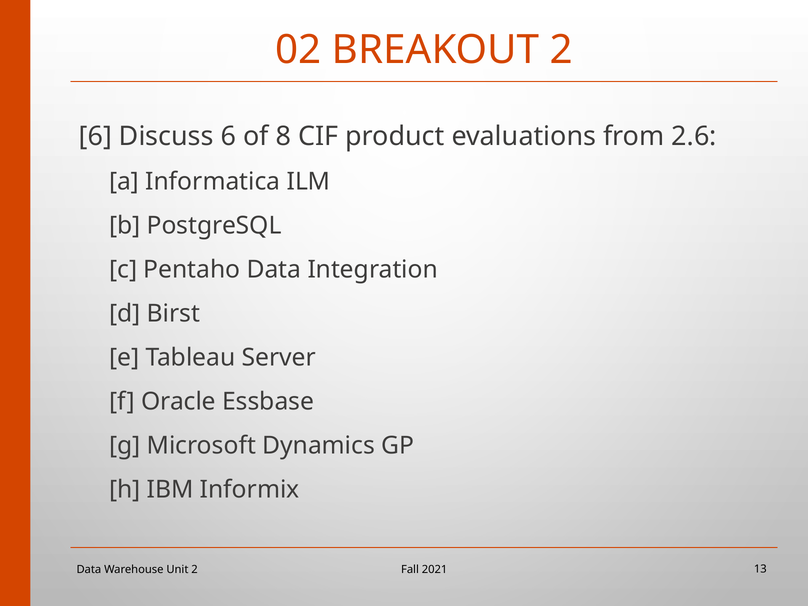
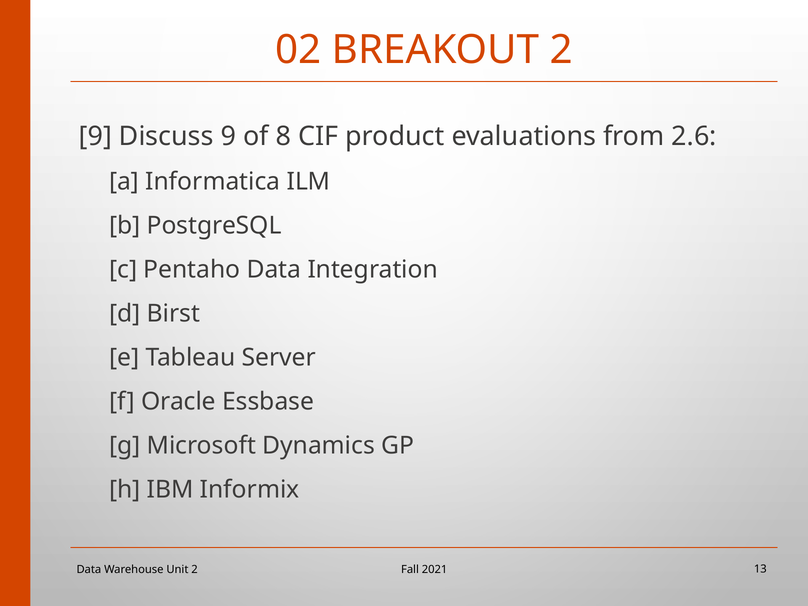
6: 6 -> 9 (95, 137)
Discuss 6: 6 -> 9 (228, 137)
